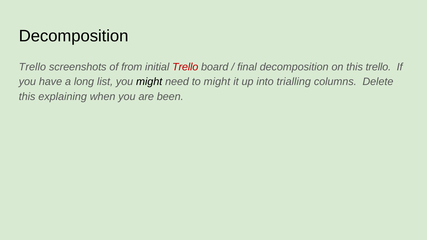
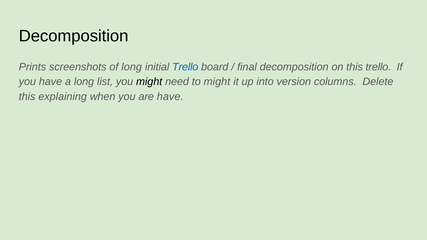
Trello: Trello -> Prints (32, 67)
of from: from -> long (132, 67)
Trello colour: red -> blue (185, 67)
trialling: trialling -> version (294, 82)
are been: been -> have (170, 97)
